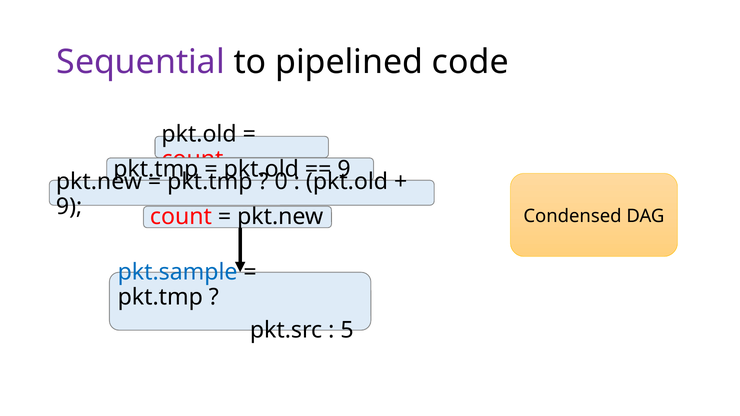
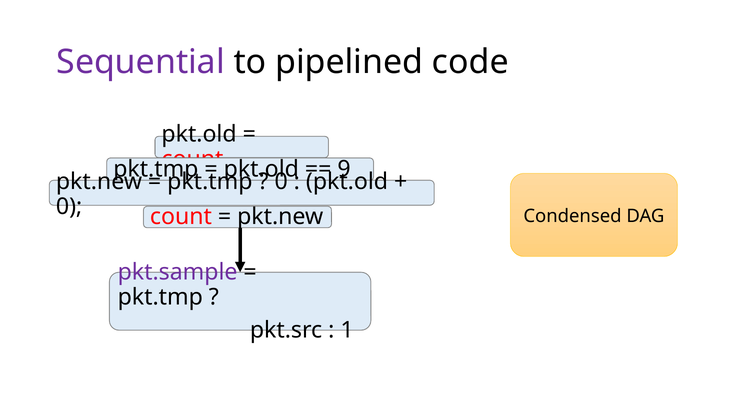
9: 9 -> 0 (69, 207)
pkt.sample colour: blue -> purple (178, 272)
5: 5 -> 1 (347, 330)
